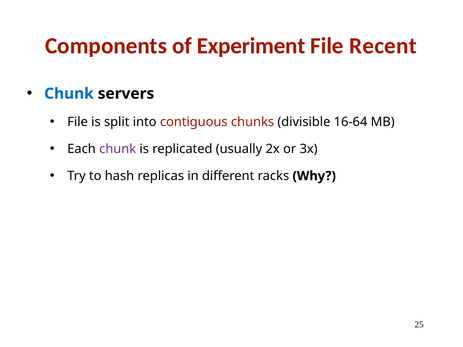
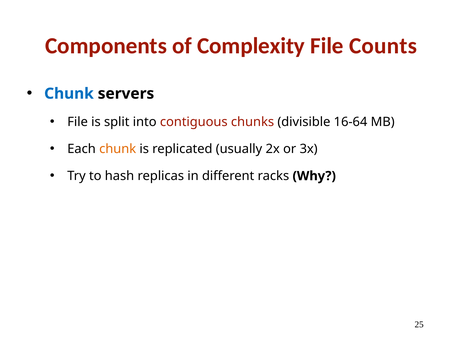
Experiment: Experiment -> Complexity (251, 46)
Recent: Recent -> Counts (383, 46)
chunk colour: purple -> orange (118, 149)
